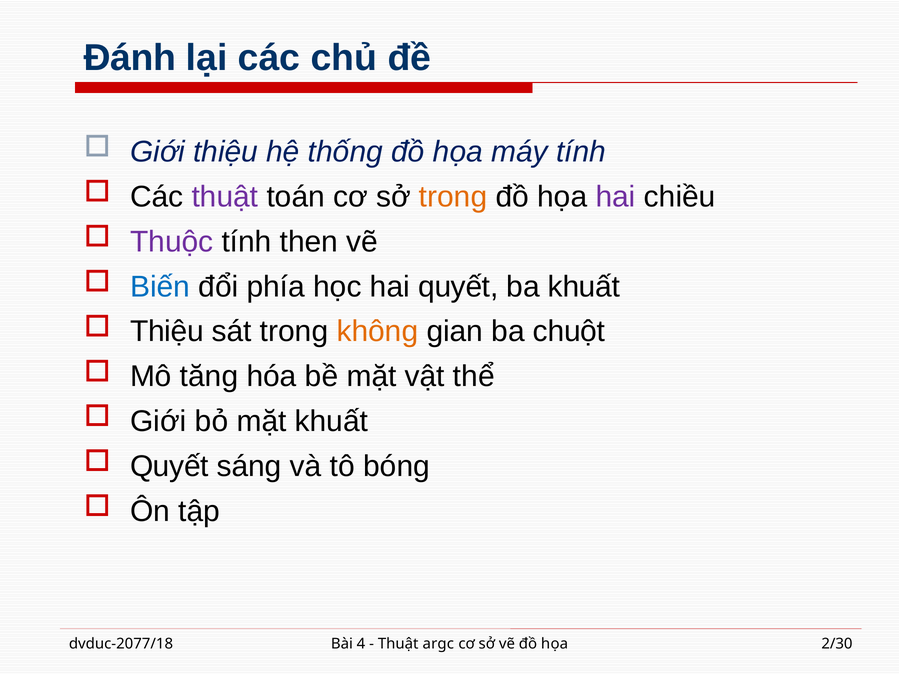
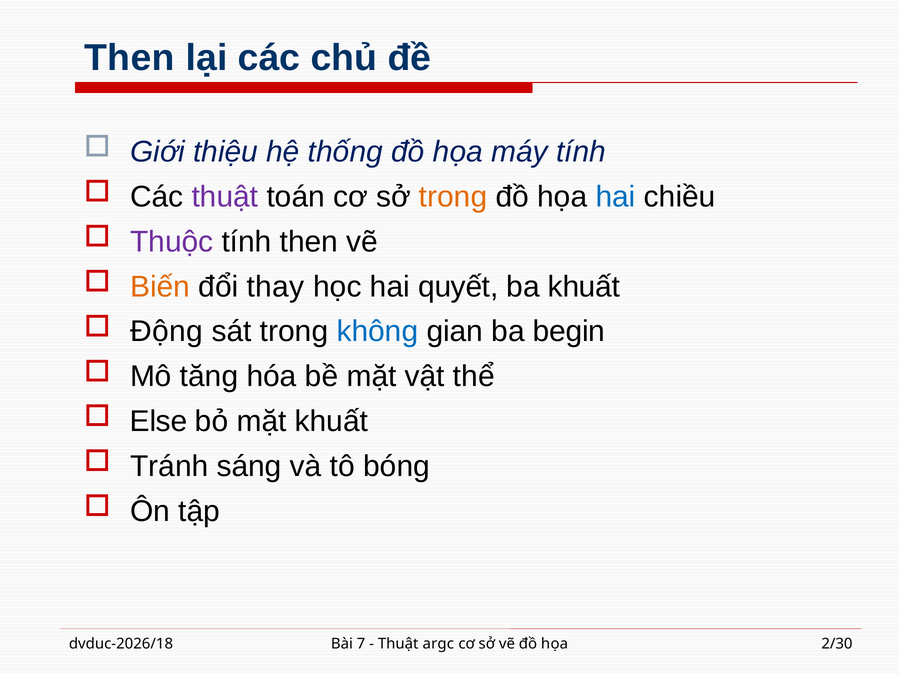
Đánh: Đánh -> Then (129, 58)
hai colour: purple -> blue (616, 197)
Biến colour: blue -> orange (160, 287)
phía: phía -> thay (276, 287)
Thiệu: Thiệu -> Động (167, 332)
không colour: orange -> blue (377, 332)
chuột: chuột -> begin (569, 332)
Giới: Giới -> Else (159, 422)
Quyết: Quyết -> Tránh (169, 467)
dvduc-2077/18: dvduc-2077/18 -> dvduc-2026/18 (121, 644)
4: 4 -> 7 (361, 644)
